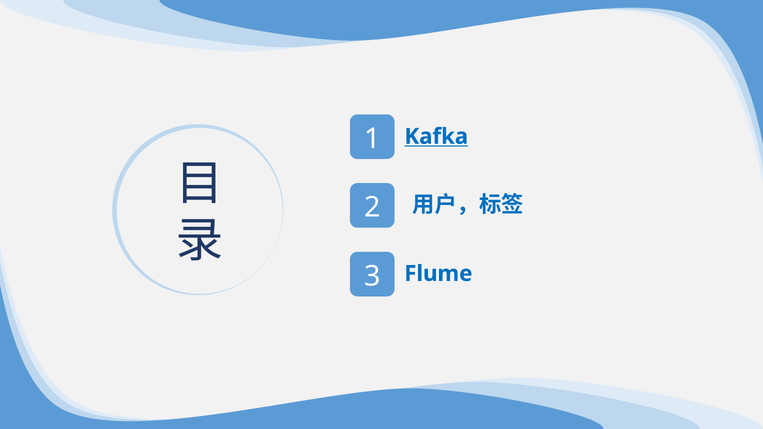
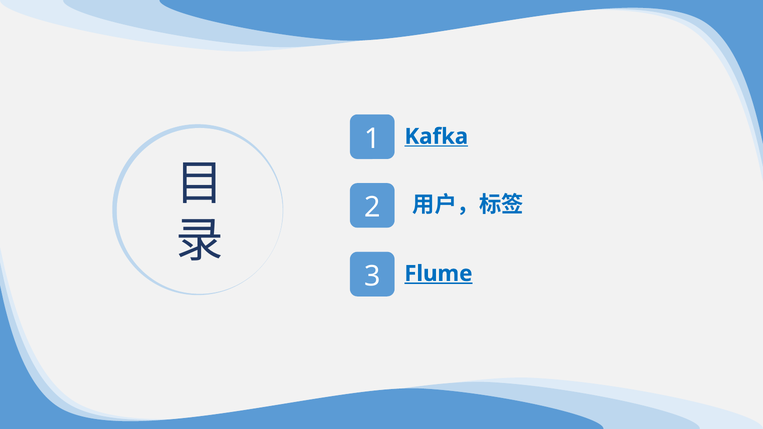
Flume underline: none -> present (438, 274)
